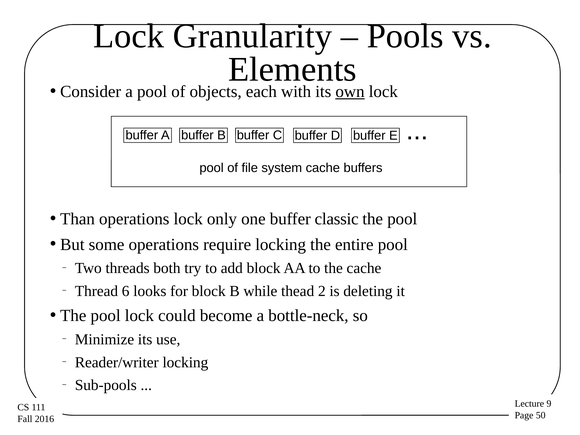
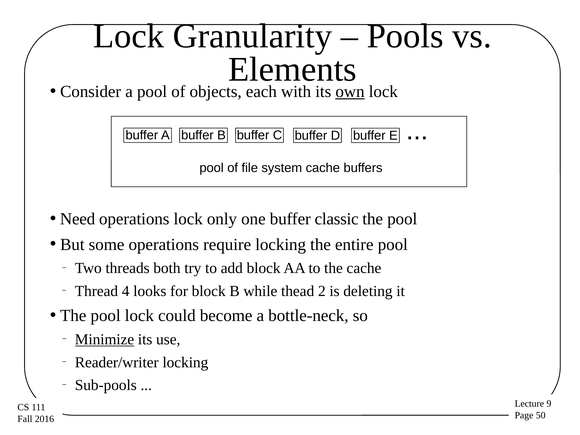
Than: Than -> Need (78, 219)
6: 6 -> 4 (126, 291)
Minimize underline: none -> present (105, 339)
